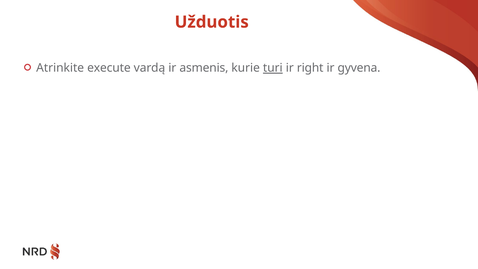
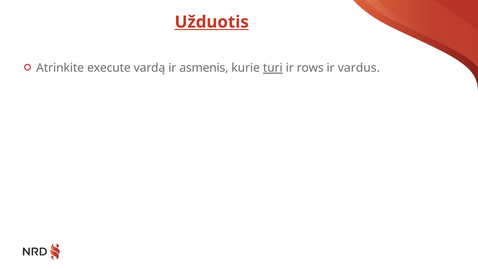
Užduotis underline: none -> present (212, 22)
right: right -> rows (310, 68)
gyvena: gyvena -> vardus (359, 68)
